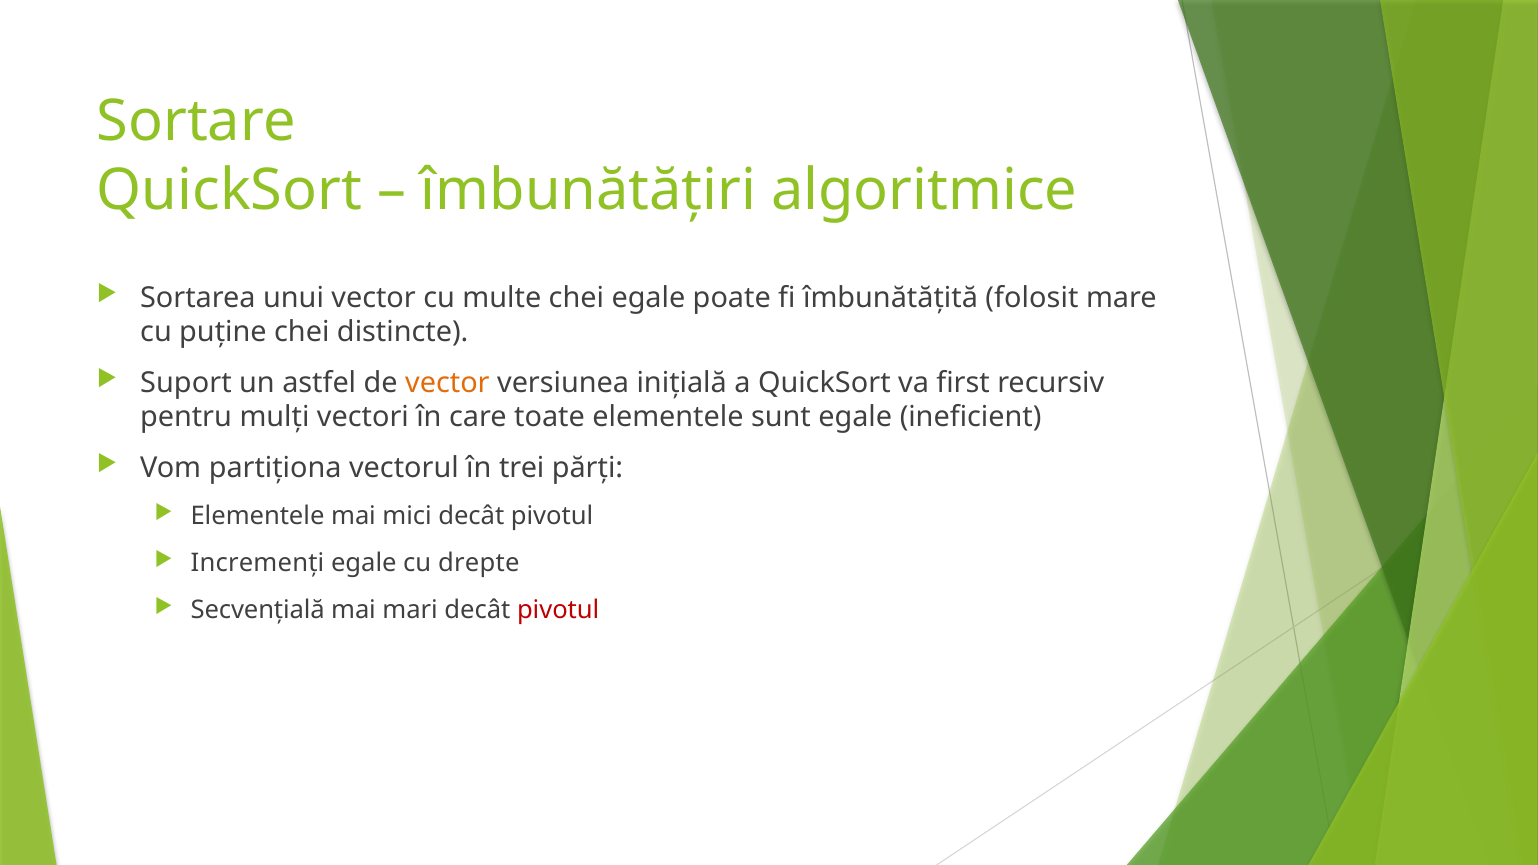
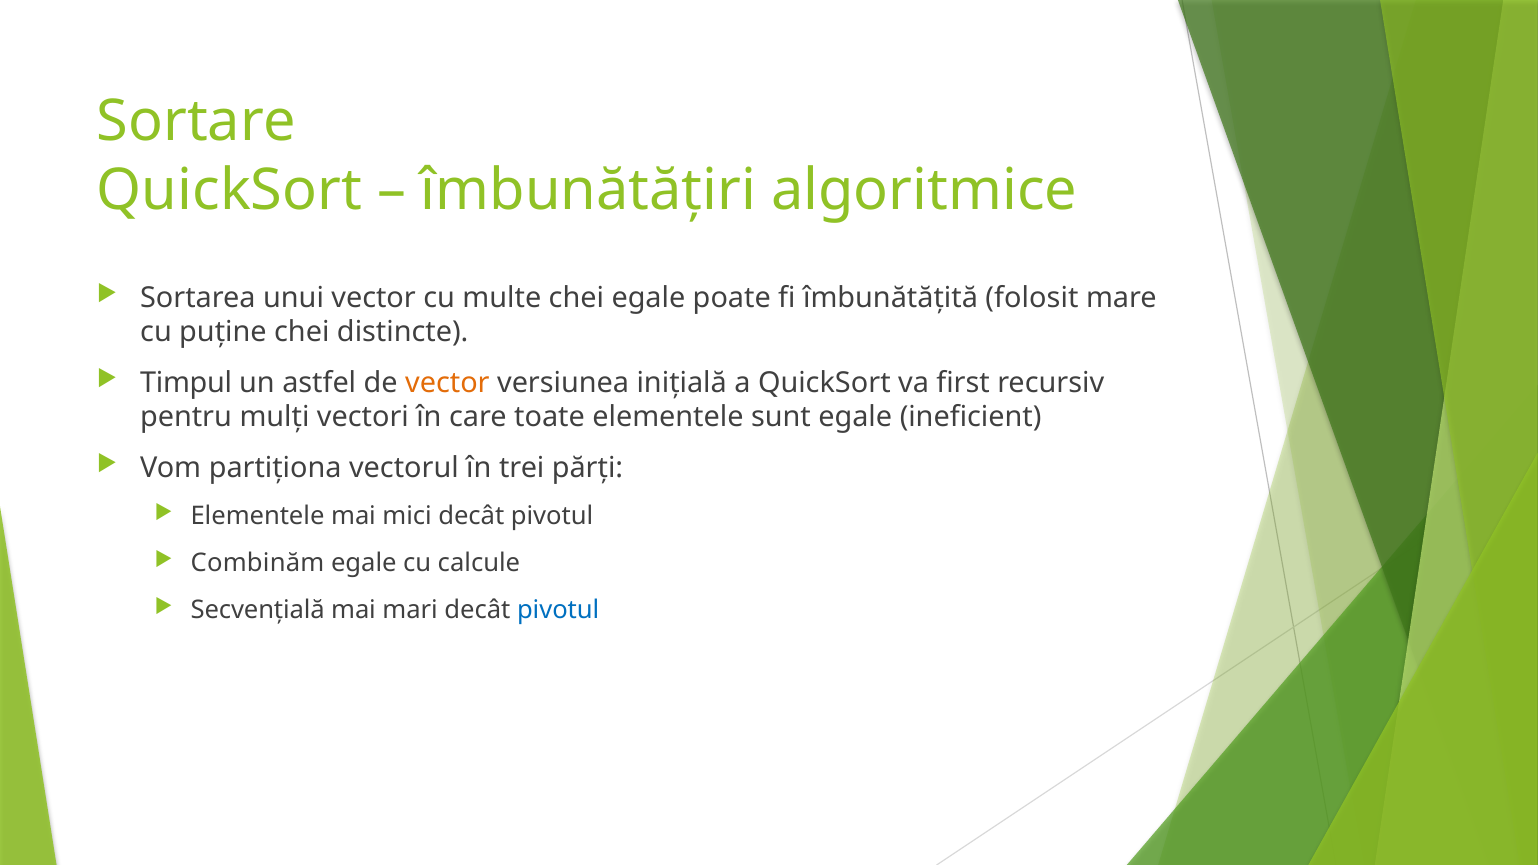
Suport: Suport -> Timpul (186, 383)
Incremenți: Incremenți -> Combinăm (258, 563)
drepte: drepte -> calcule (479, 563)
pivotul colour: red -> blue (558, 610)
